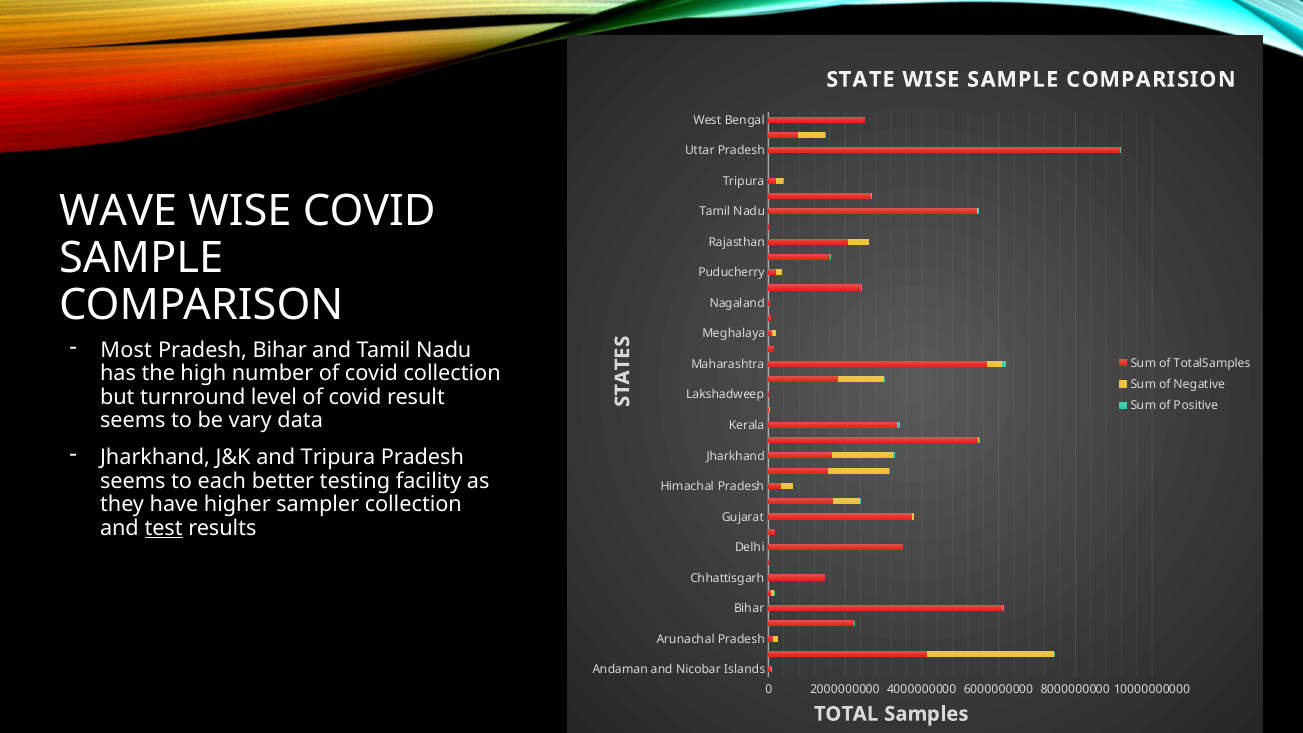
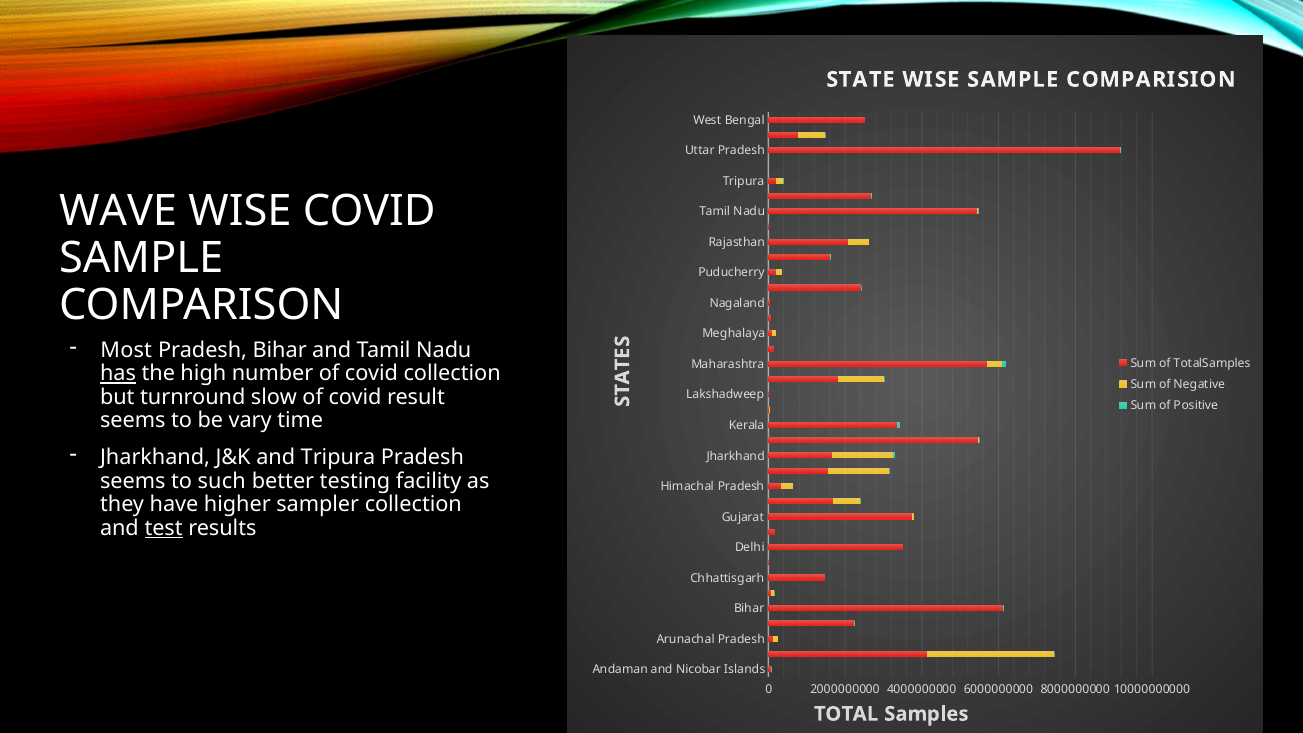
has underline: none -> present (118, 374)
level: level -> slow (274, 397)
data: data -> time (300, 421)
each: each -> such (222, 481)
